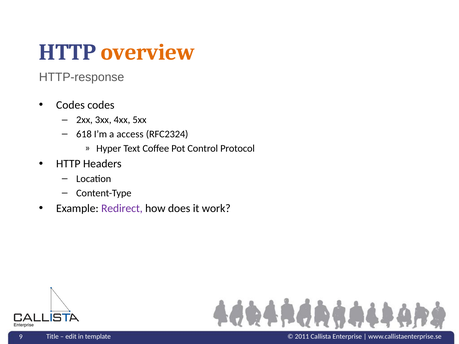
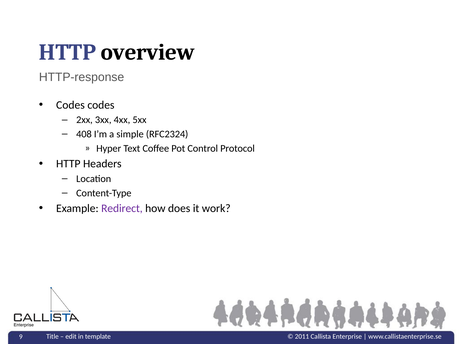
overview colour: orange -> black (148, 52)
618: 618 -> 408 (84, 134)
access: access -> simple (130, 134)
